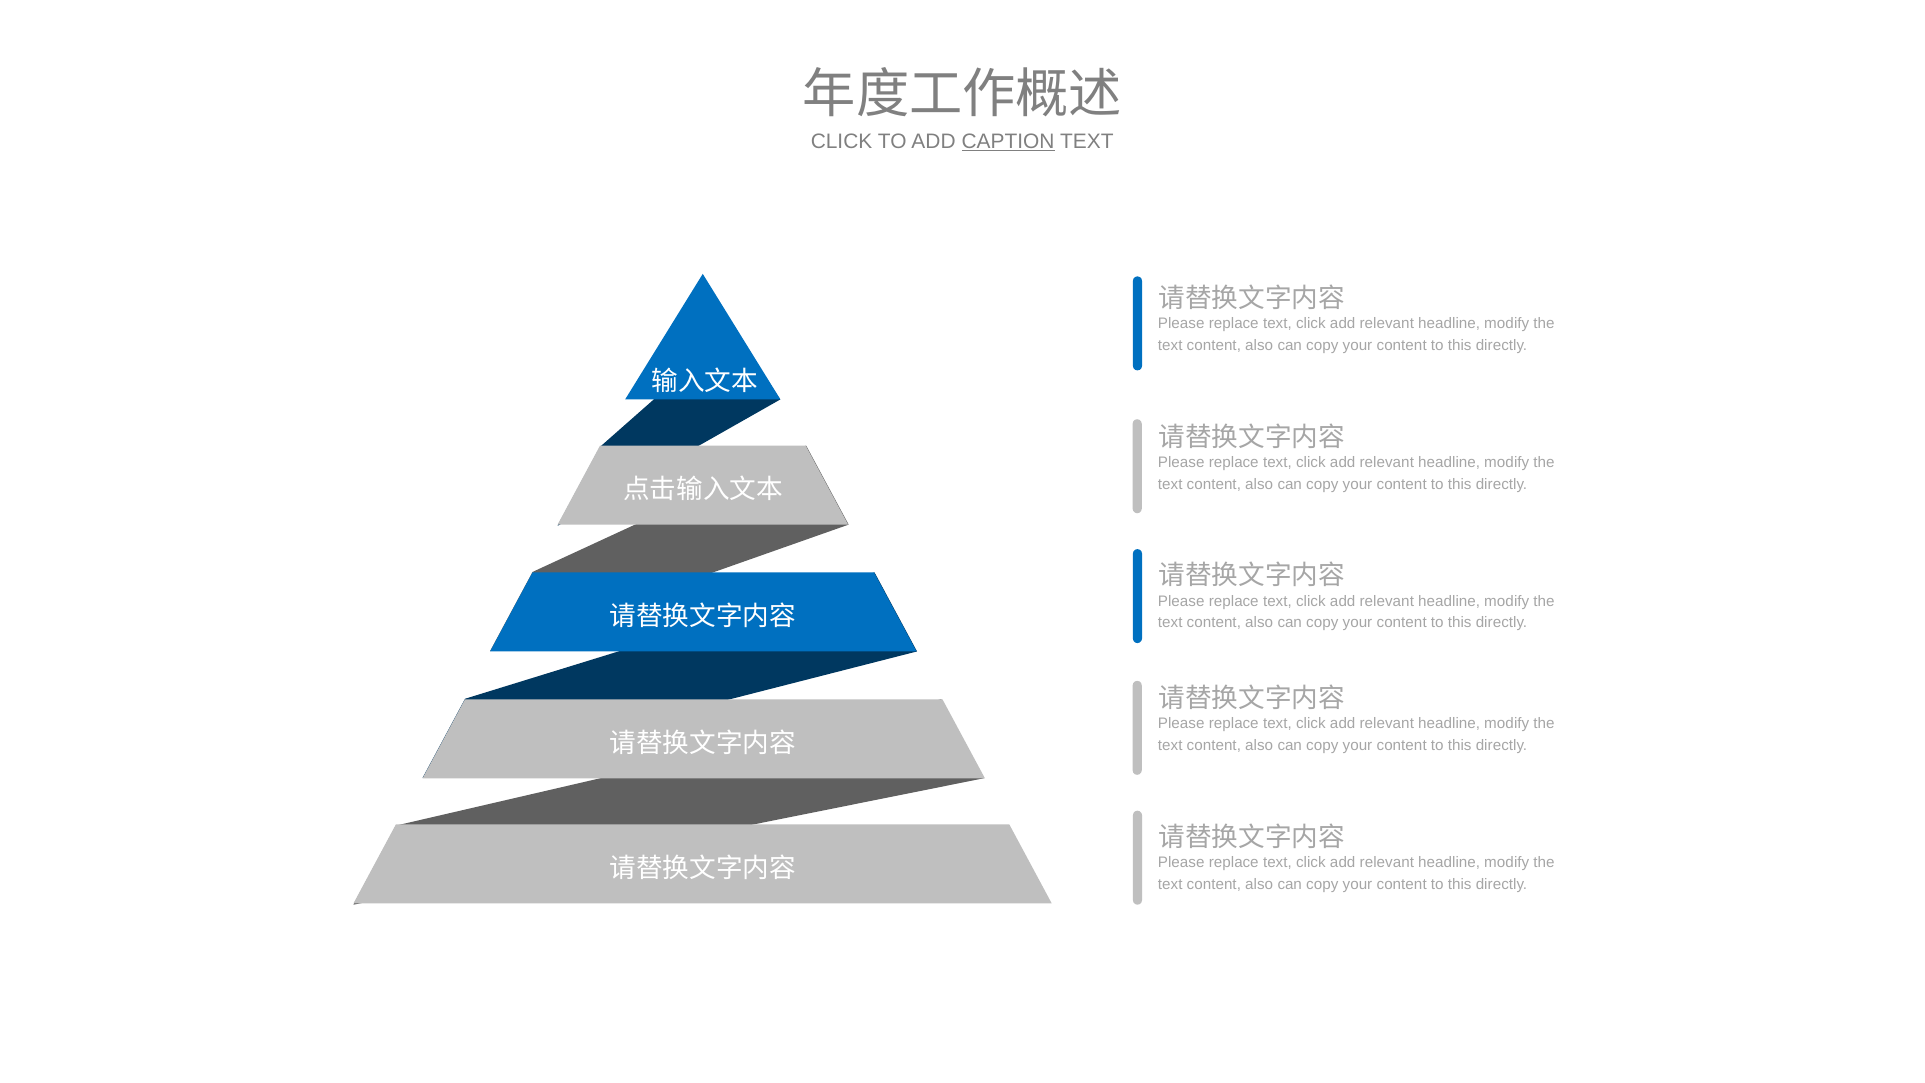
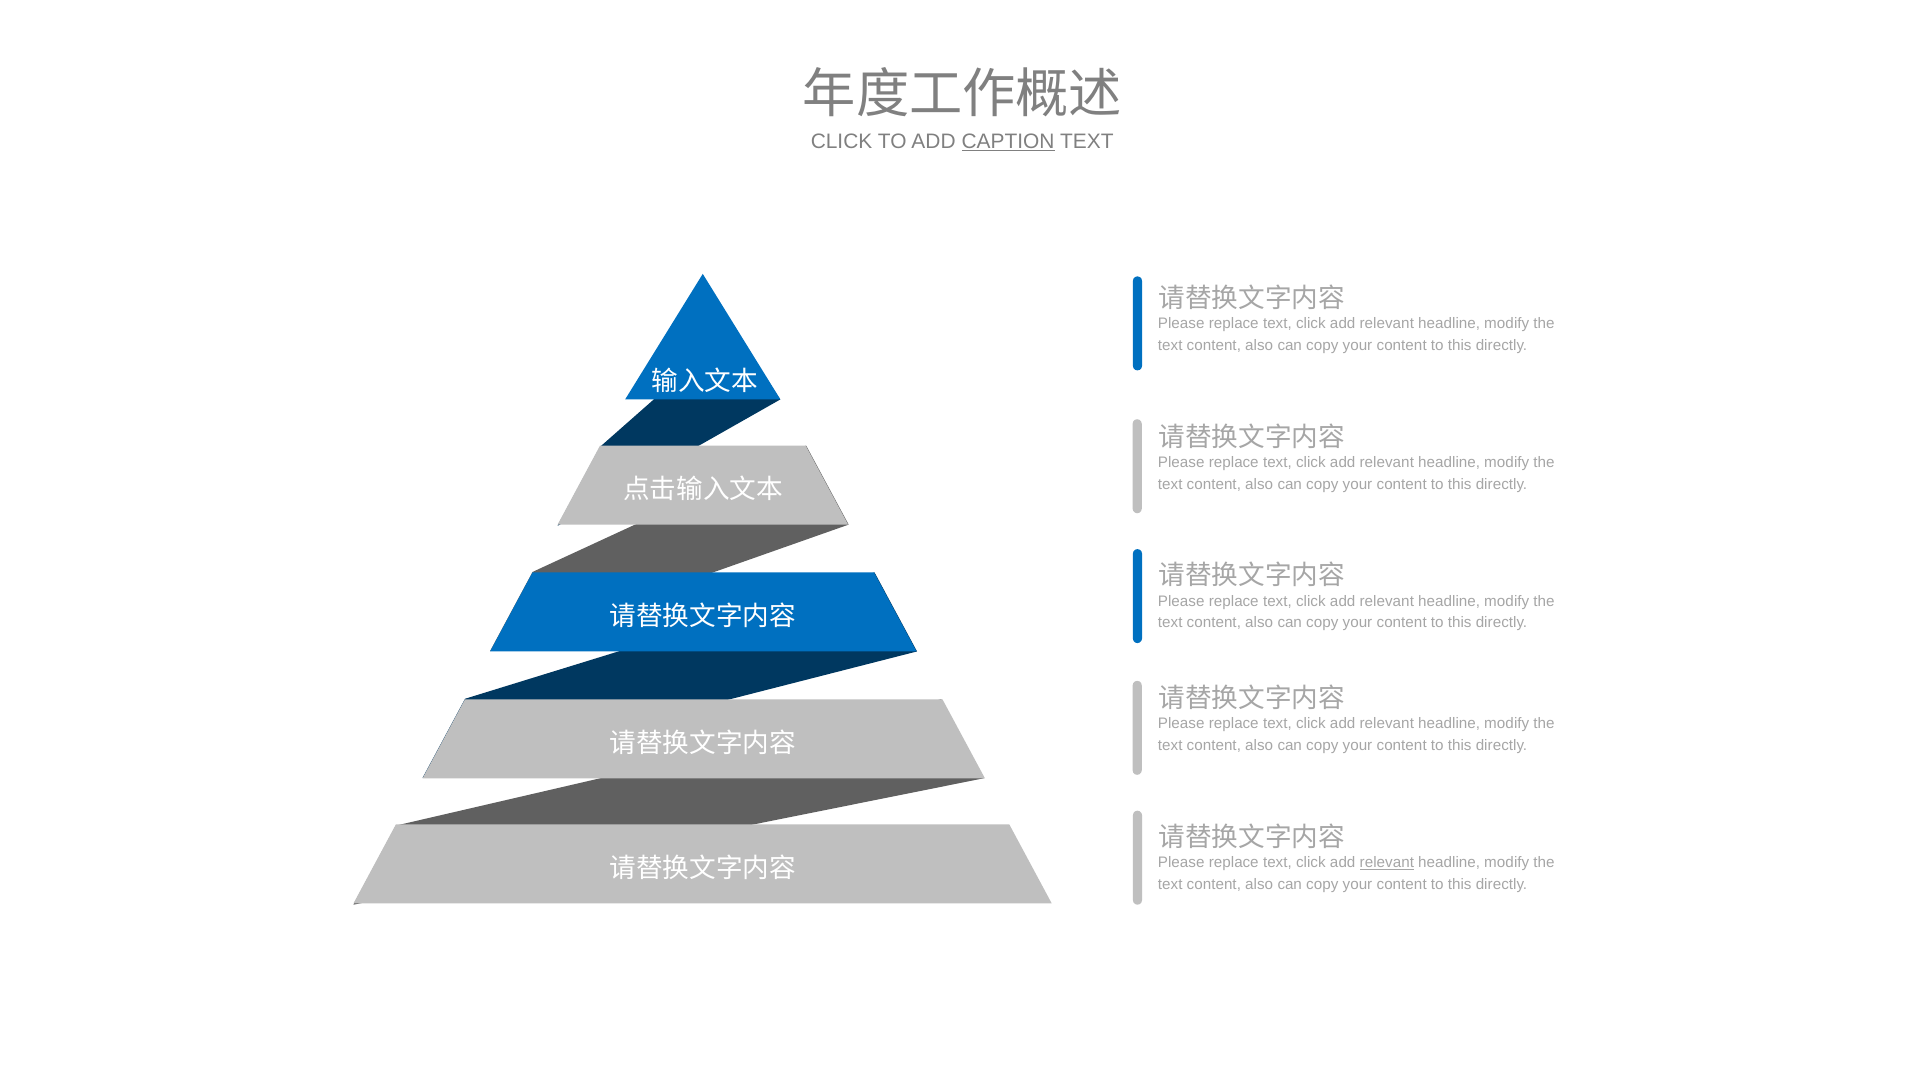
relevant underline: none -> present (1387, 863)
